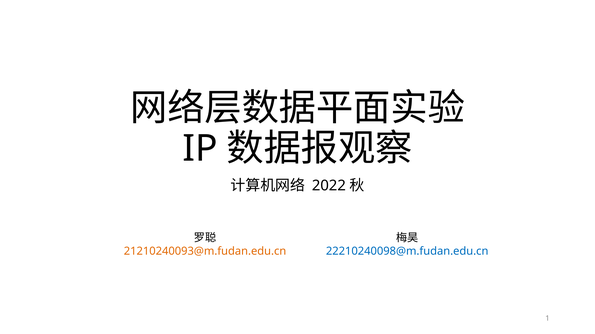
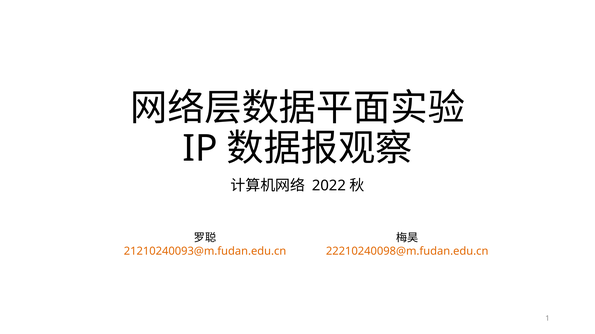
22210240098@m.fudan.edu.cn colour: blue -> orange (407, 252)
